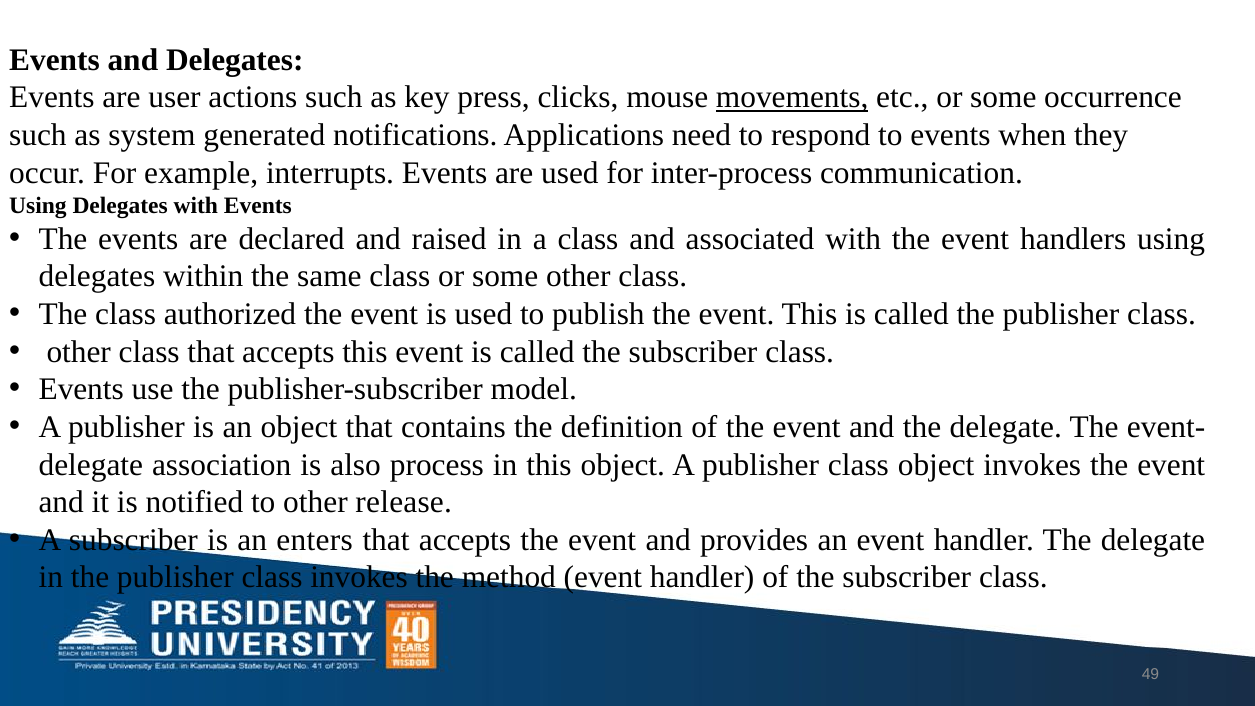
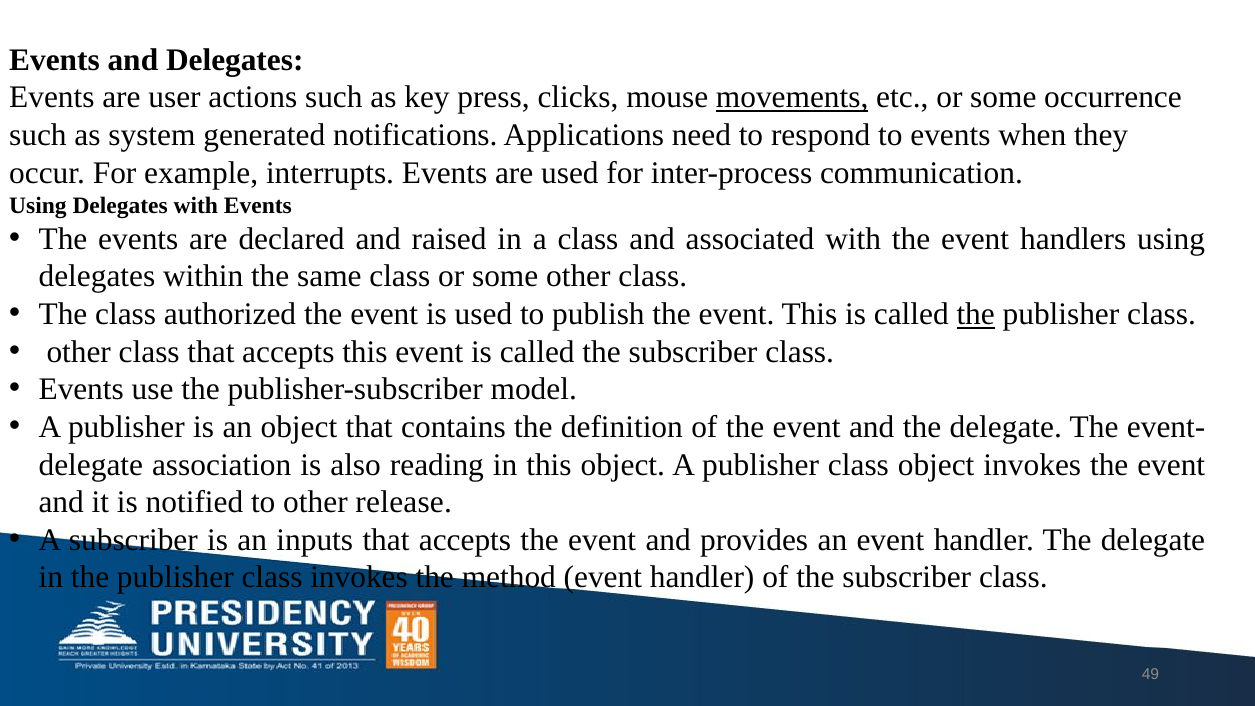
the underline: none -> present (976, 314)
process: process -> reading (437, 465)
enters: enters -> inputs (315, 540)
